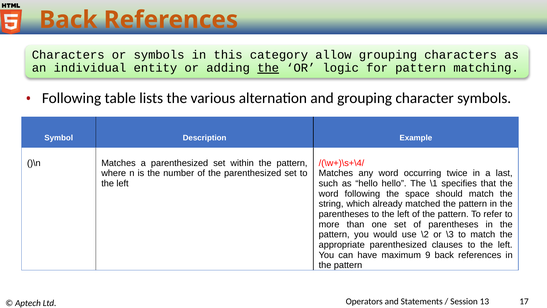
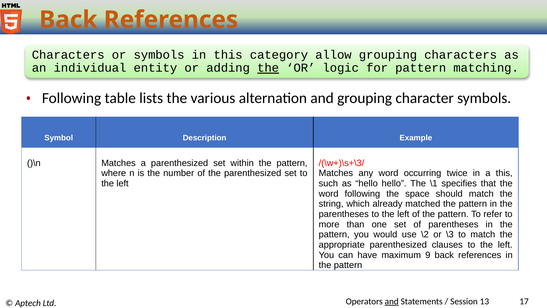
/(\w+)\s+\4/: /(\w+)\s+\4/ -> /(\w+)\s+\3/ (341, 163)
a last: last -> this (504, 173)
and underline: none -> present (392, 301)
